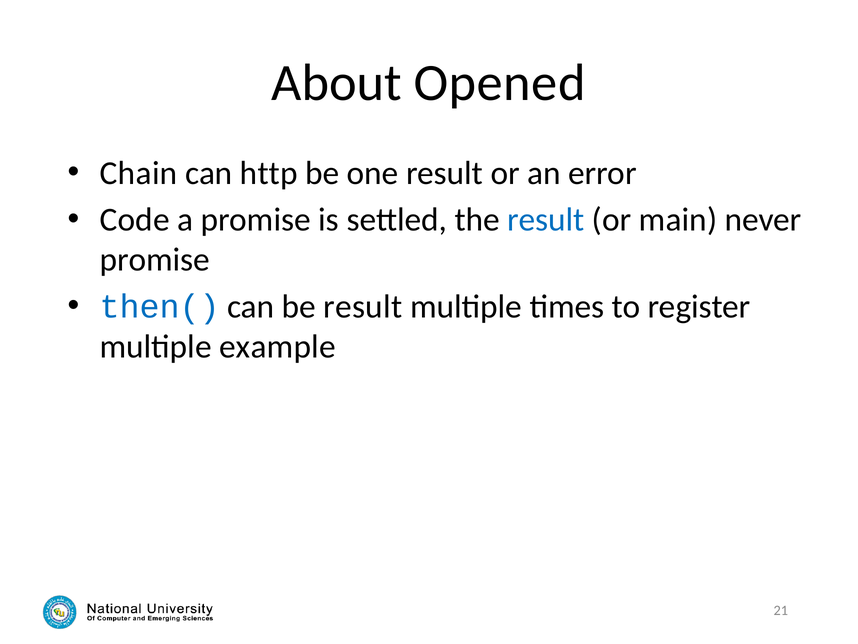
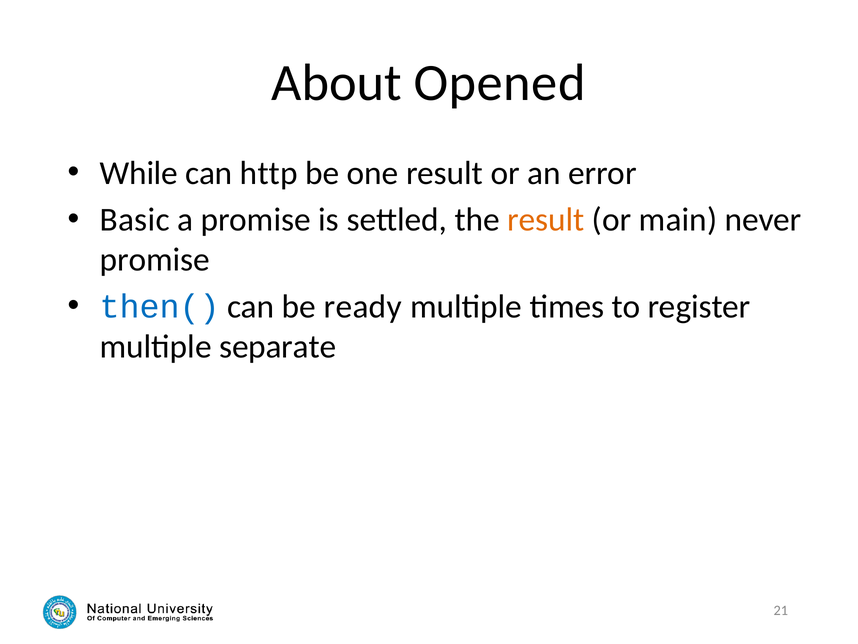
Chain: Chain -> While (139, 173)
Code: Code -> Basic (135, 220)
result colour: blue -> orange (546, 220)
be result: result -> ready (363, 306)
example: example -> separate (278, 346)
